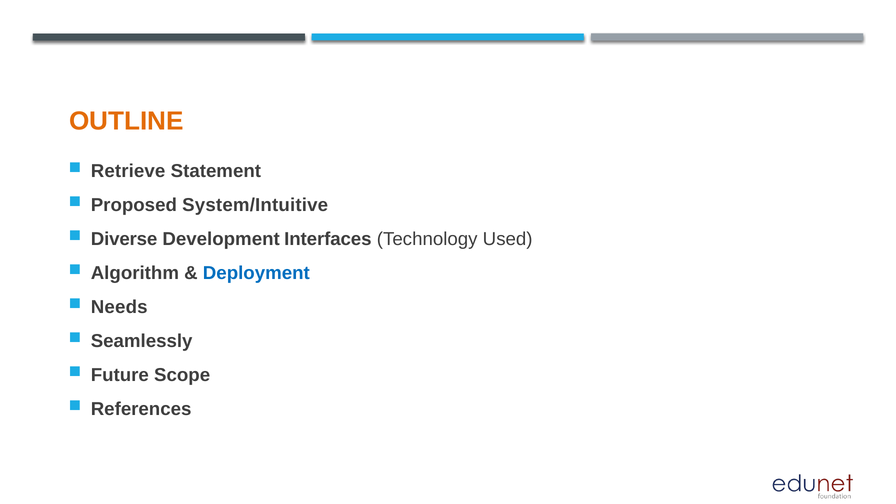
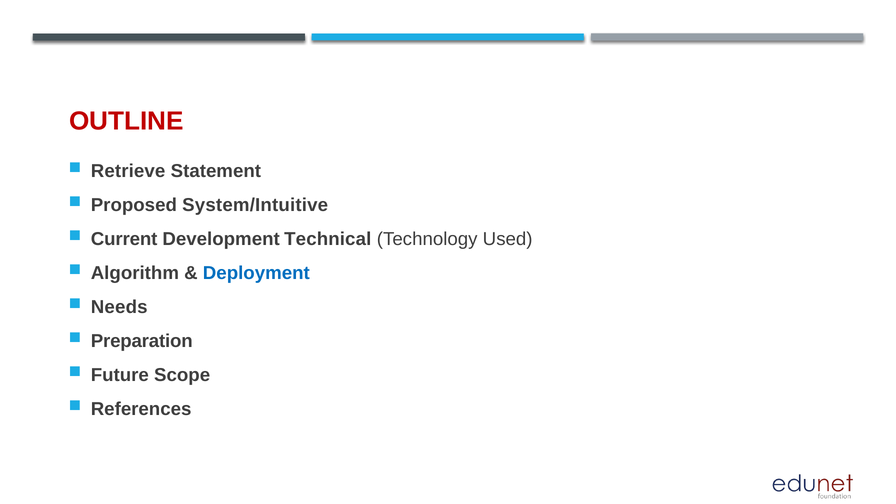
OUTLINE colour: orange -> red (126, 121)
Diverse: Diverse -> Current (124, 239)
Interfaces: Interfaces -> Technical (328, 239)
Seamlessly: Seamlessly -> Preparation (142, 341)
